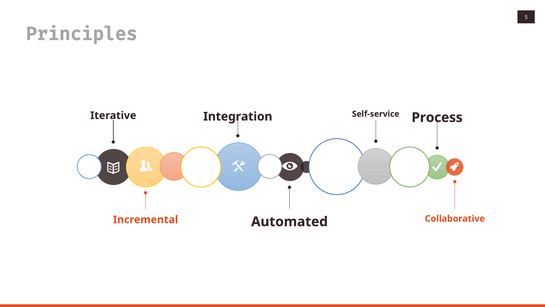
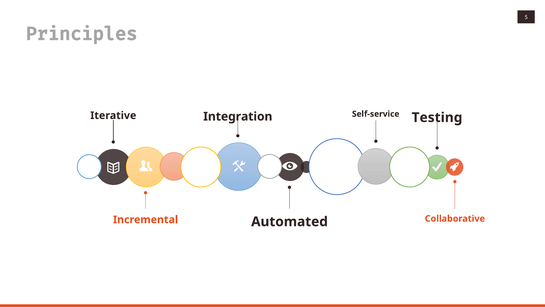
Process: Process -> Testing (437, 117)
